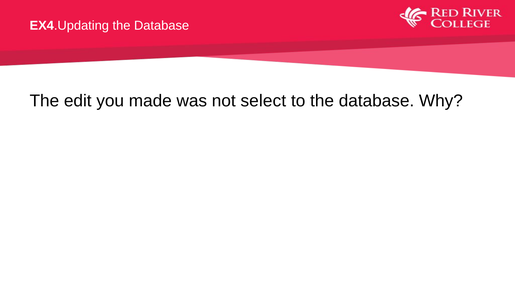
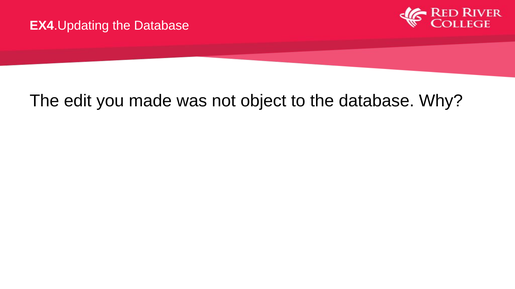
select: select -> object (263, 101)
